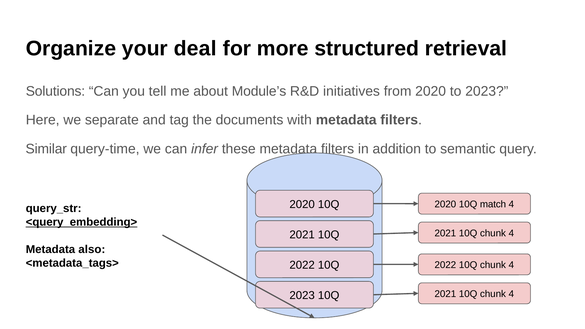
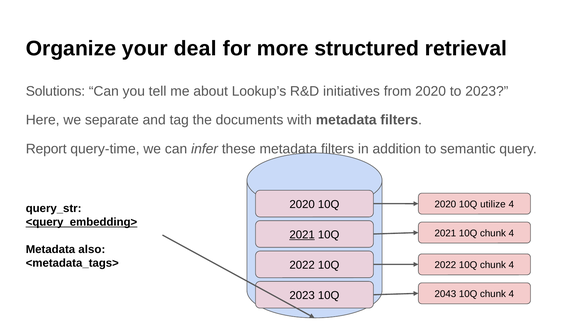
Module’s: Module’s -> Lookup’s (259, 91)
Similar: Similar -> Report (46, 149)
match: match -> utilize (493, 204)
2021 underline: none -> present (302, 235)
2021: 2021 -> 2043 (445, 294)
